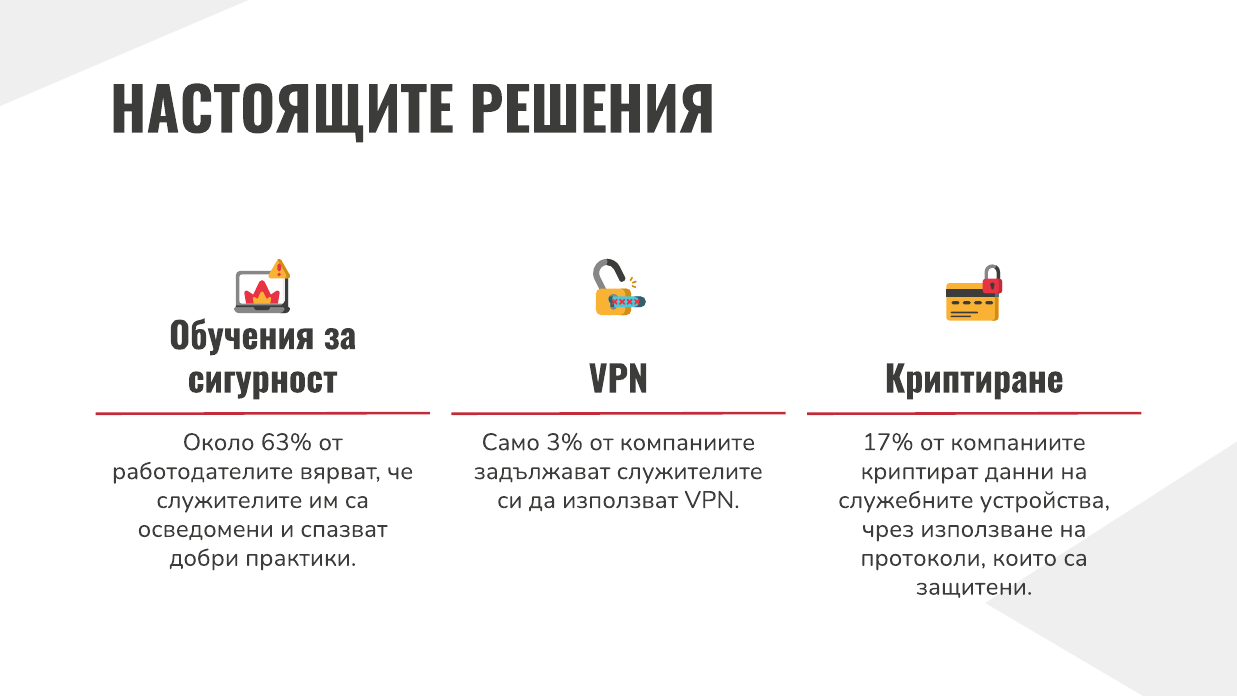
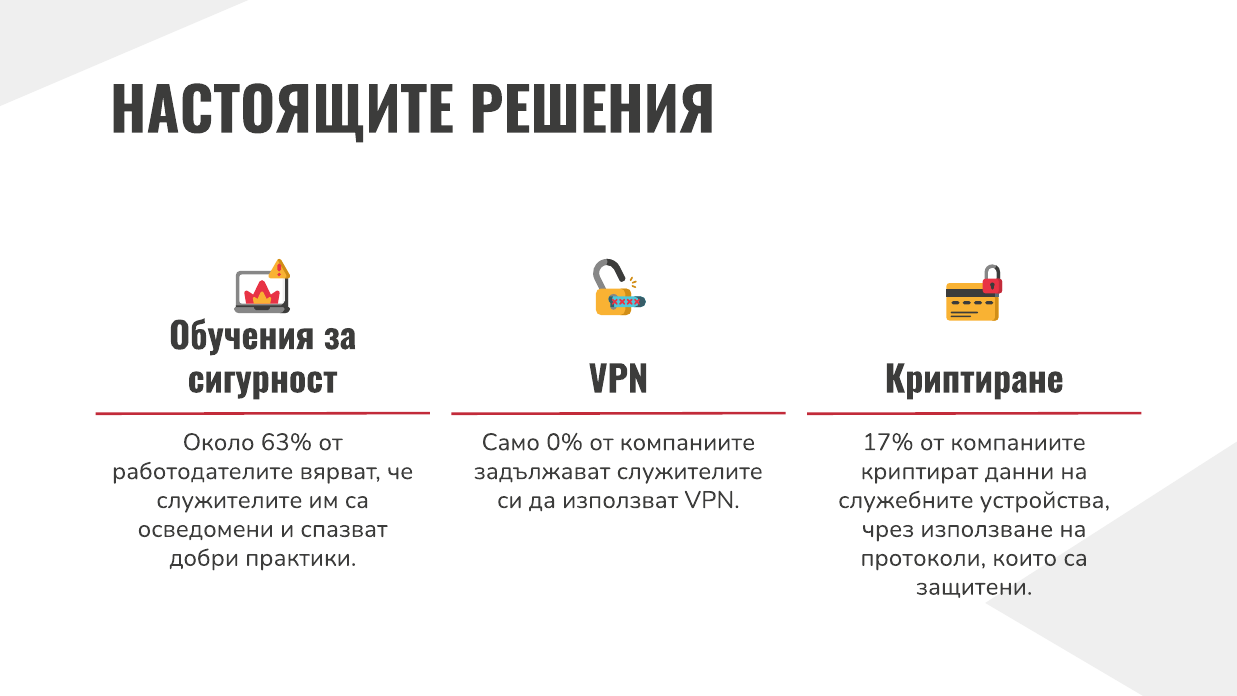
3%: 3% -> 0% (565, 442)
